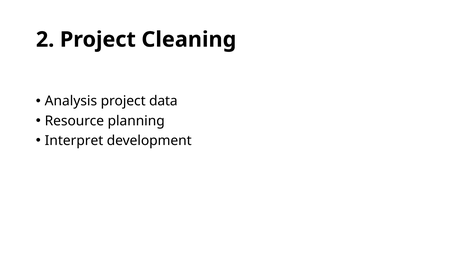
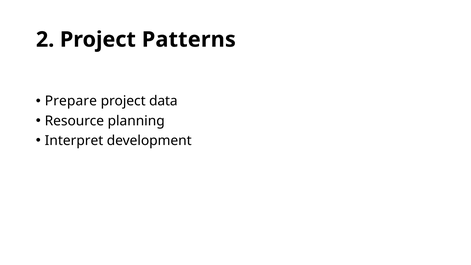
Cleaning: Cleaning -> Patterns (189, 40)
Analysis: Analysis -> Prepare (71, 101)
